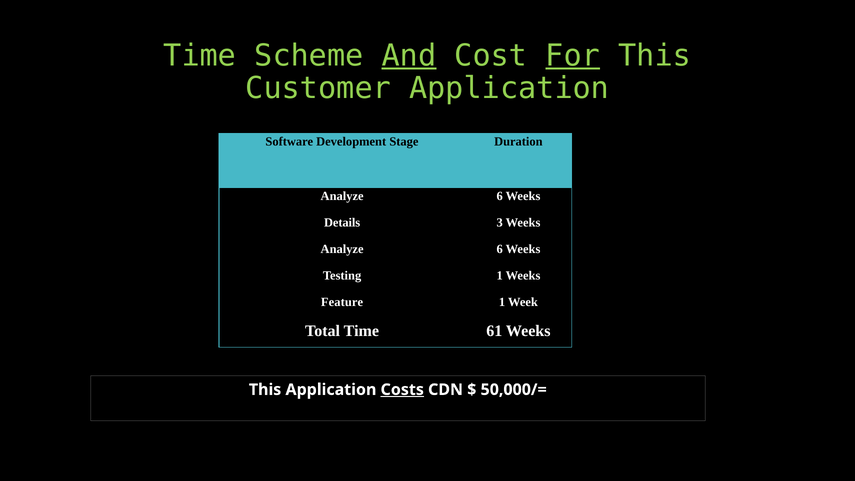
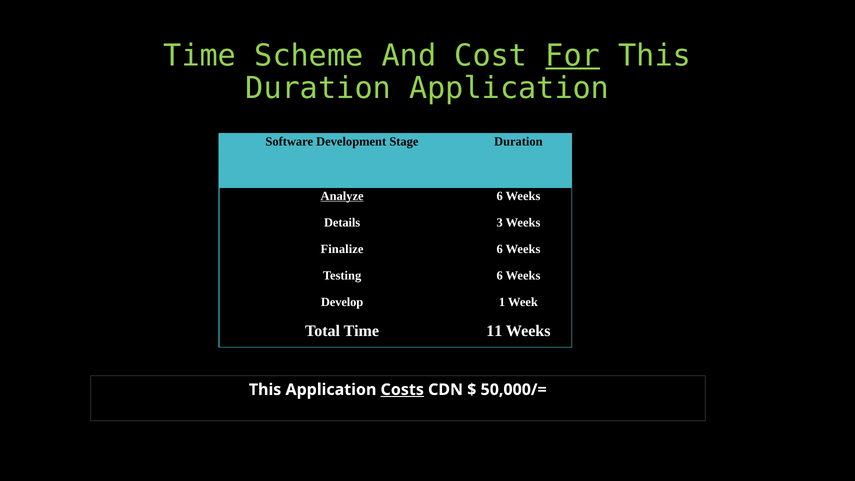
And underline: present -> none (409, 56)
Customer: Customer -> Duration (318, 88)
Analyze underline: none -> present (342, 196)
Analyze: Analyze -> Finalize (342, 249)
Testing 1: 1 -> 6 (500, 276)
Feature: Feature -> Develop (342, 302)
61: 61 -> 11 (494, 331)
